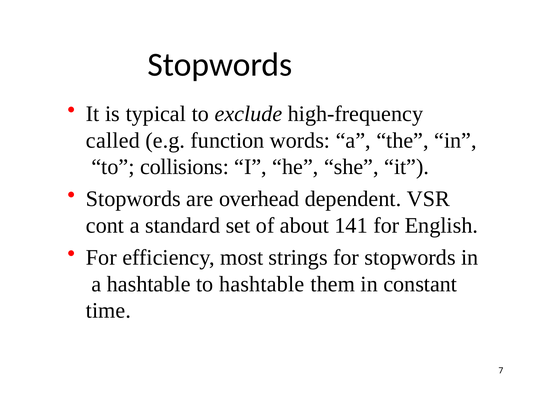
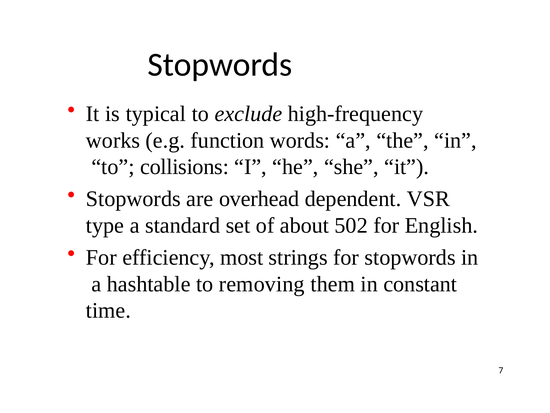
called: called -> works (113, 140)
cont: cont -> type (105, 225)
141: 141 -> 502 (351, 225)
to hashtable: hashtable -> removing (262, 284)
